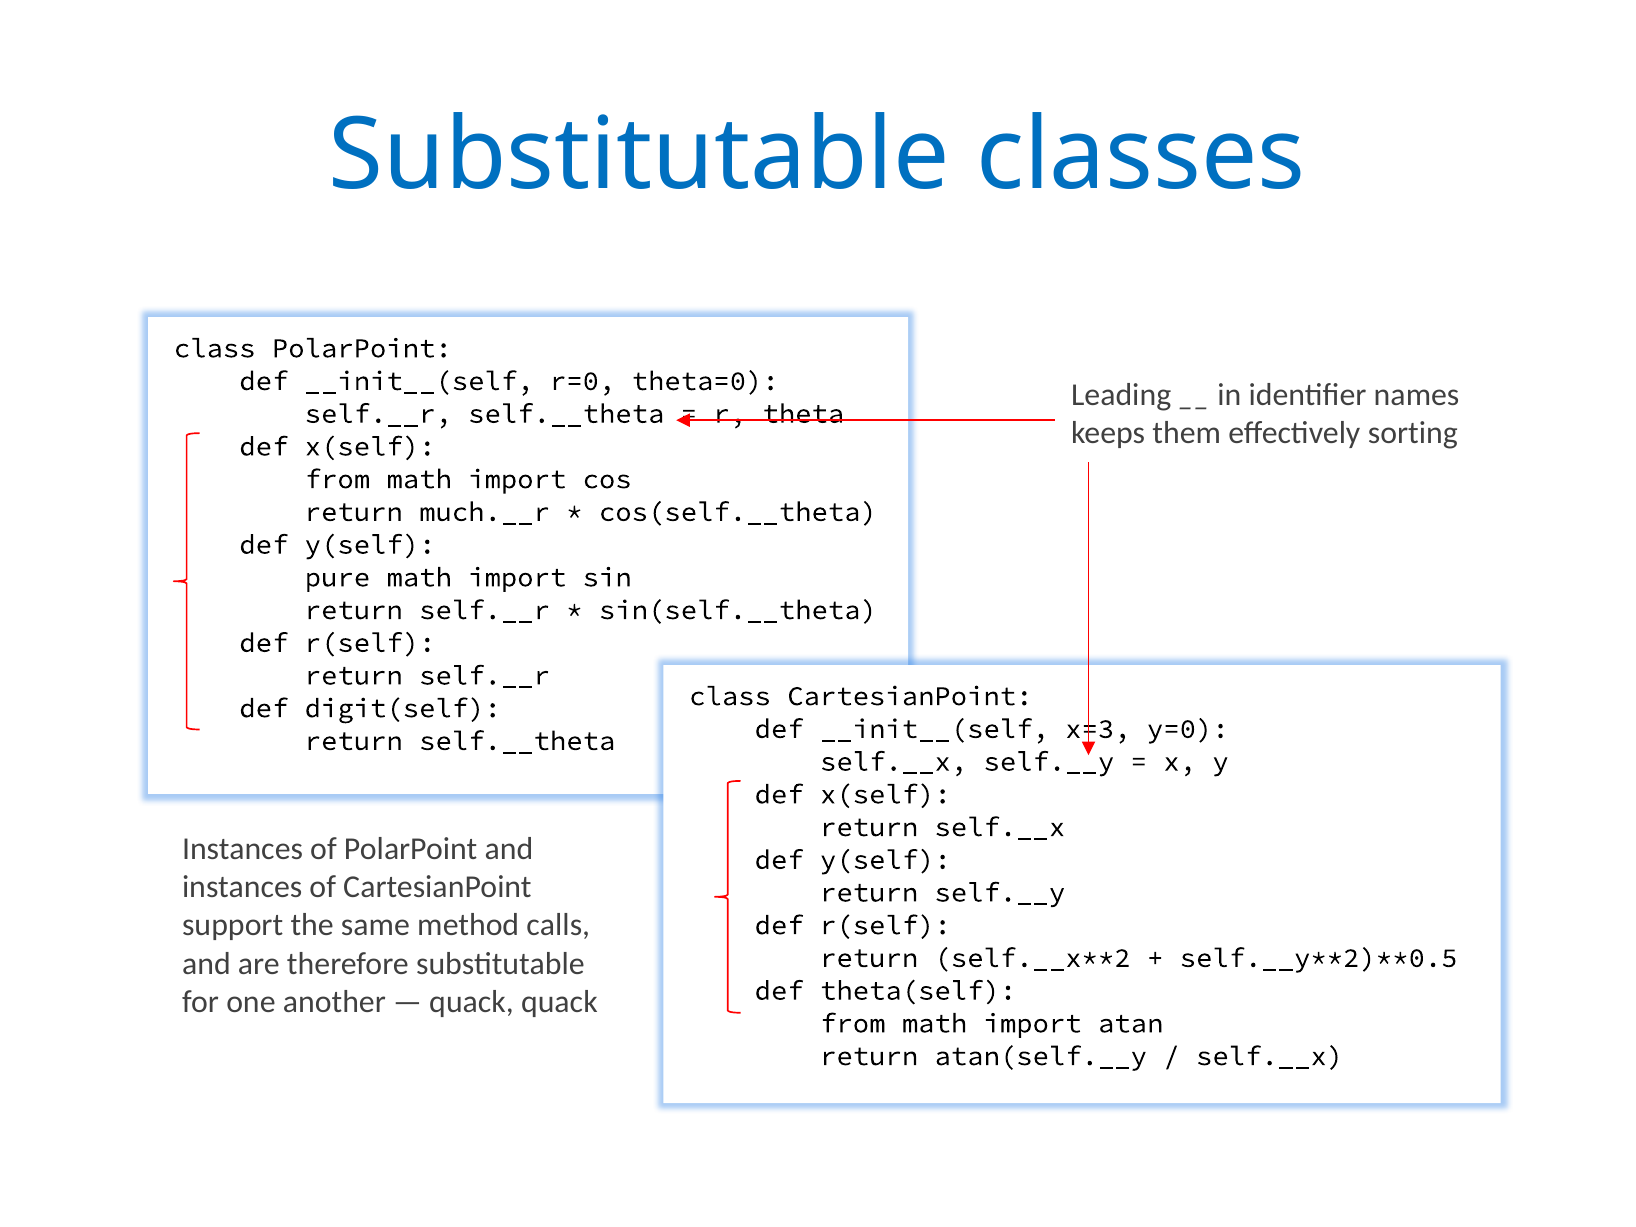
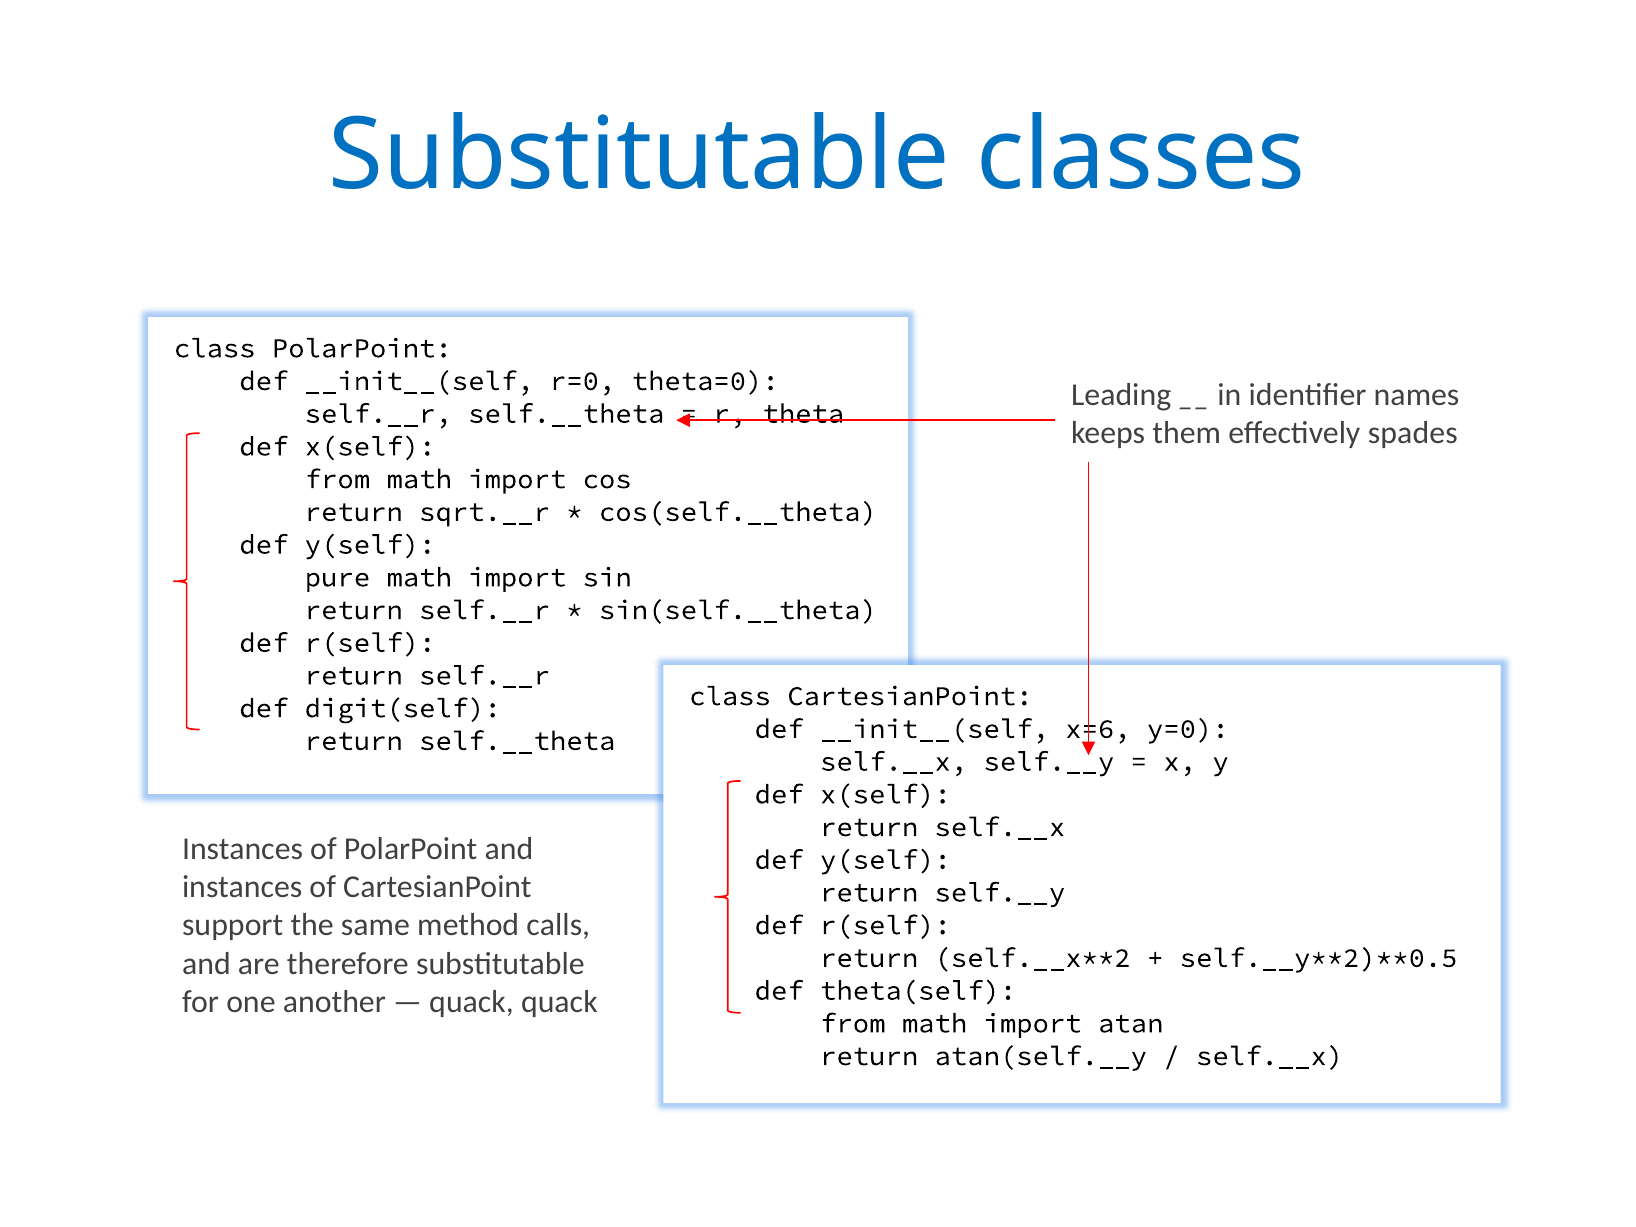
sorting: sorting -> spades (1413, 433)
much.__r: much.__r -> sqrt.__r (485, 512)
x=3: x=3 -> x=6 (1098, 729)
